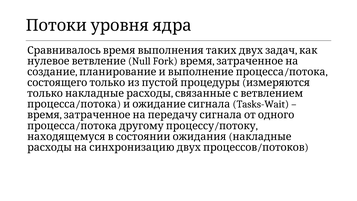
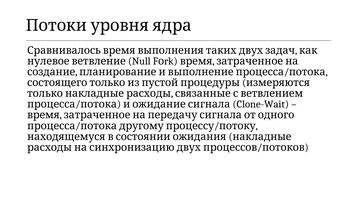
Tasks-Wait: Tasks-Wait -> Clone-Wait (261, 104)
